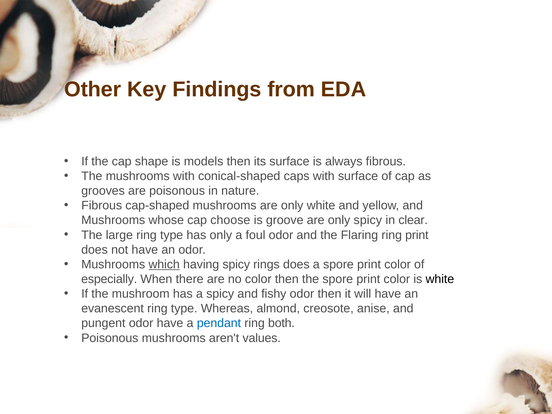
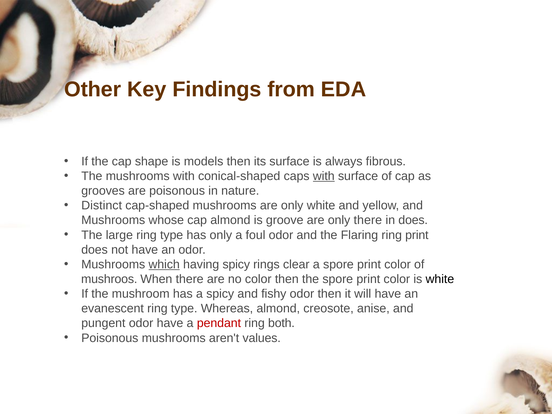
with underline: none -> present (324, 176)
Fibrous: Fibrous -> Distinct (102, 206)
cap choose: choose -> almond (230, 220)
only spicy: spicy -> there (368, 220)
in clear: clear -> does (413, 220)
rings does: does -> clear (296, 264)
especially: especially -> mushroos (109, 279)
pendant colour: blue -> red (219, 323)
